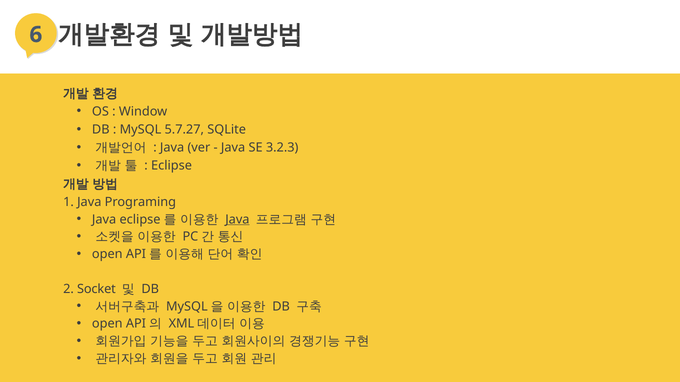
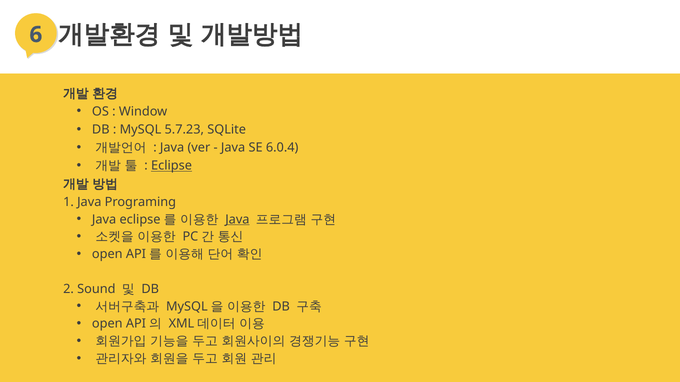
5.7.27: 5.7.27 -> 5.7.23 (184, 130)
3.2.3: 3.2.3 -> 6.0.4 (282, 148)
Eclipse underline: none -> present (172, 166)
Socket: Socket -> Sound (96, 289)
